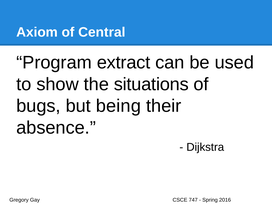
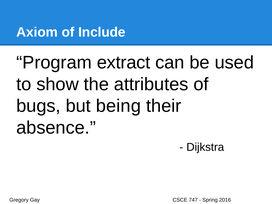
Central: Central -> Include (102, 32)
situations: situations -> attributes (151, 84)
